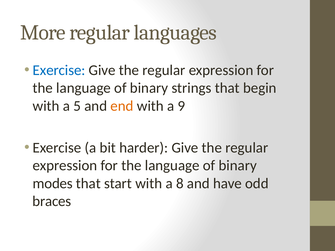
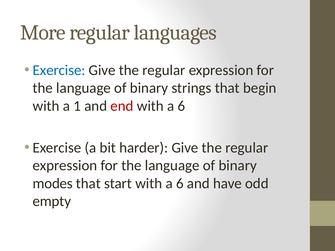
5: 5 -> 1 (77, 106)
end colour: orange -> red (122, 106)
9: 9 -> 6 (181, 106)
start with a 8: 8 -> 6 (180, 184)
braces: braces -> empty (52, 201)
